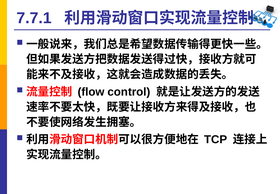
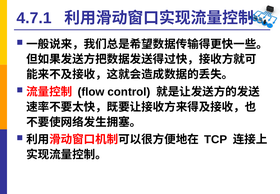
7.7.1: 7.7.1 -> 4.7.1 (34, 18)
